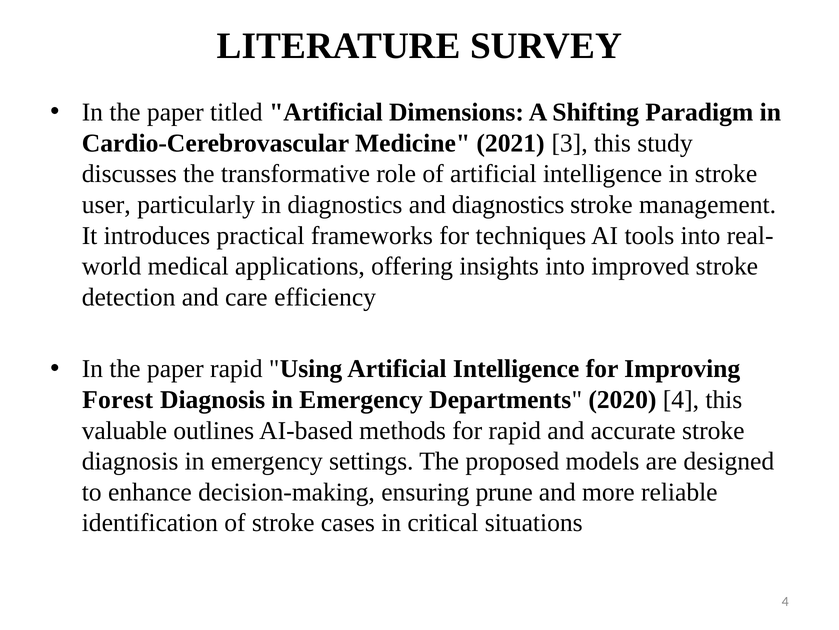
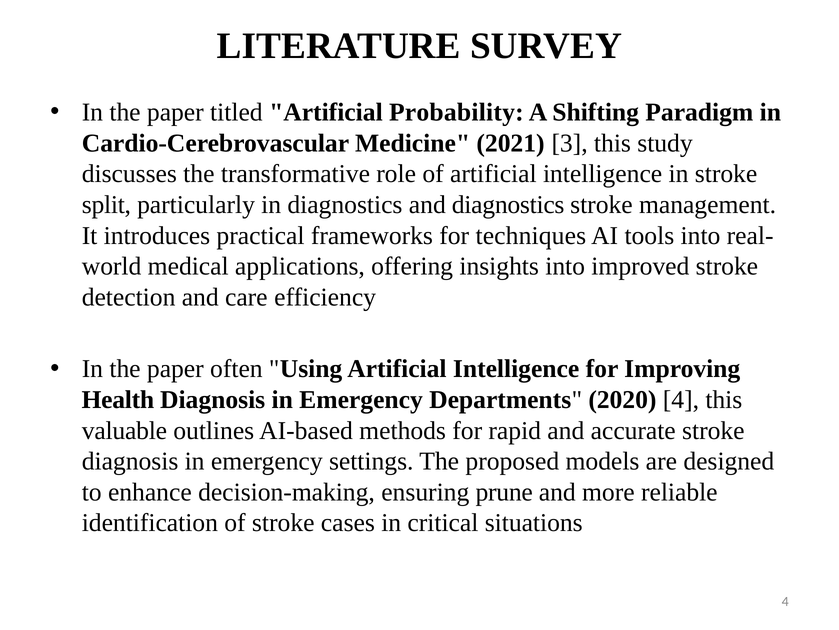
Dimensions: Dimensions -> Probability (456, 112)
user: user -> split (106, 205)
paper rapid: rapid -> often (236, 369)
Forest: Forest -> Health (118, 399)
